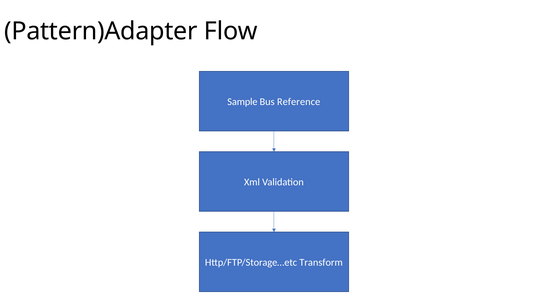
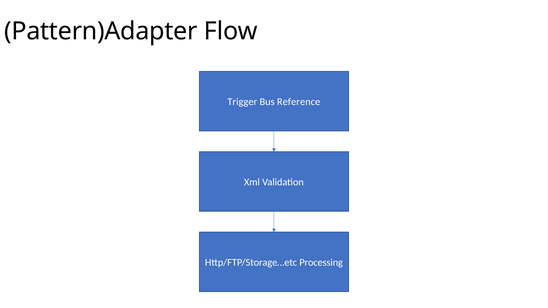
Sample: Sample -> Trigger (242, 102)
Transform: Transform -> Processing (321, 263)
